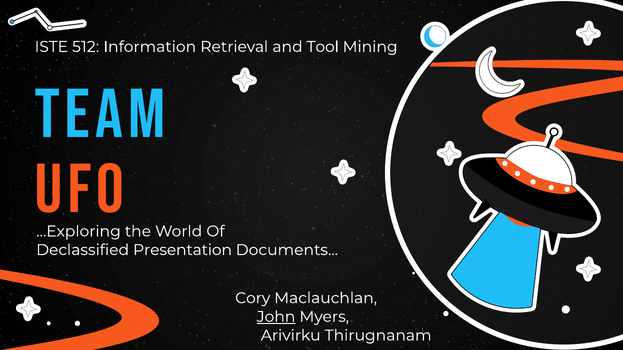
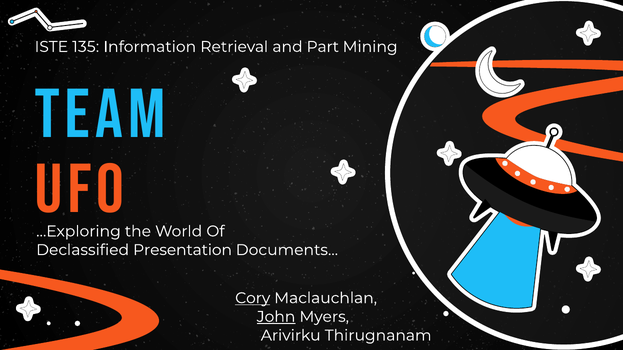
512: 512 -> 135 (86, 47)
Tool: Tool -> Part (323, 47)
Cory underline: none -> present (253, 298)
